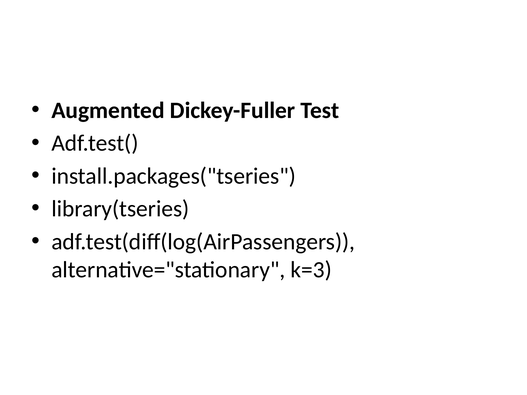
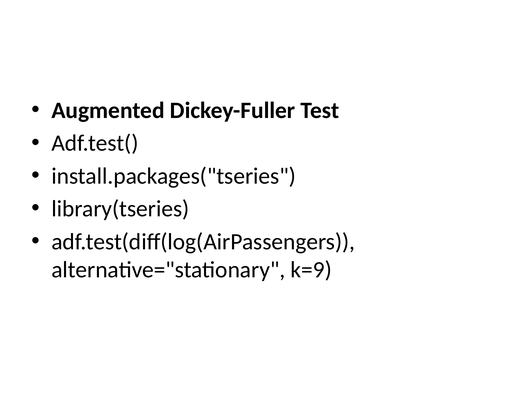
k=3: k=3 -> k=9 (311, 270)
